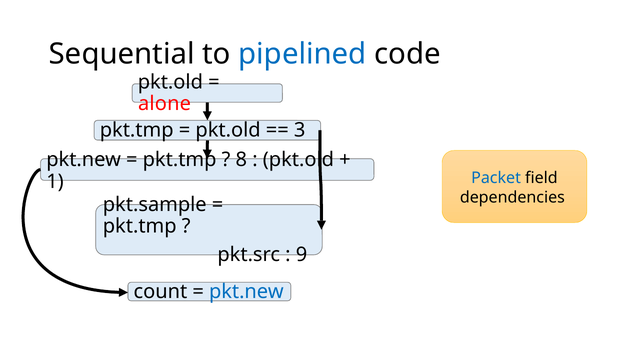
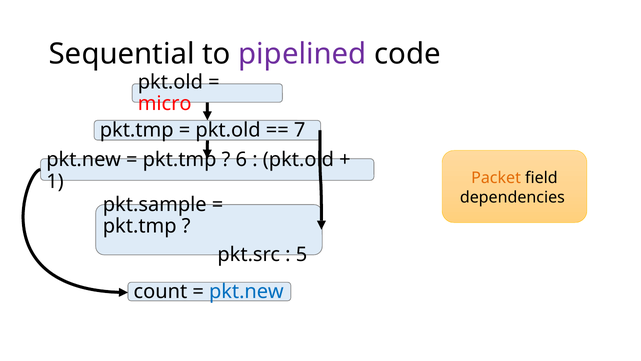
pipelined colour: blue -> purple (302, 54)
alone: alone -> micro (165, 104)
3: 3 -> 7 (300, 130)
8: 8 -> 6 (241, 160)
Packet colour: blue -> orange (496, 178)
9: 9 -> 5 (302, 254)
